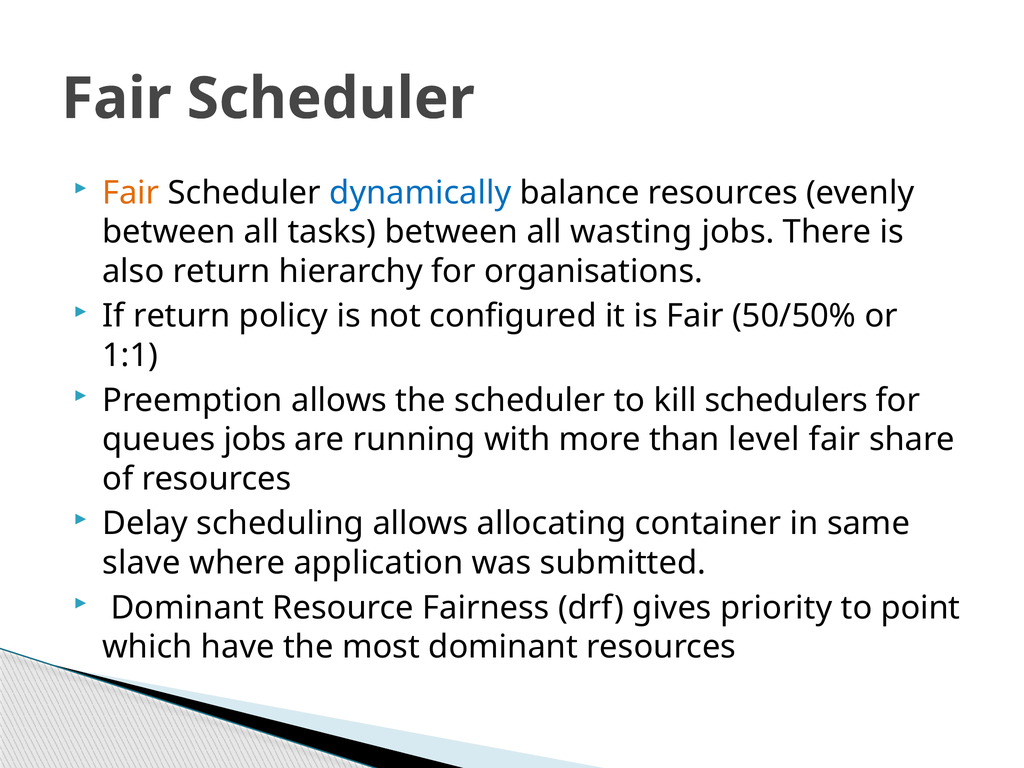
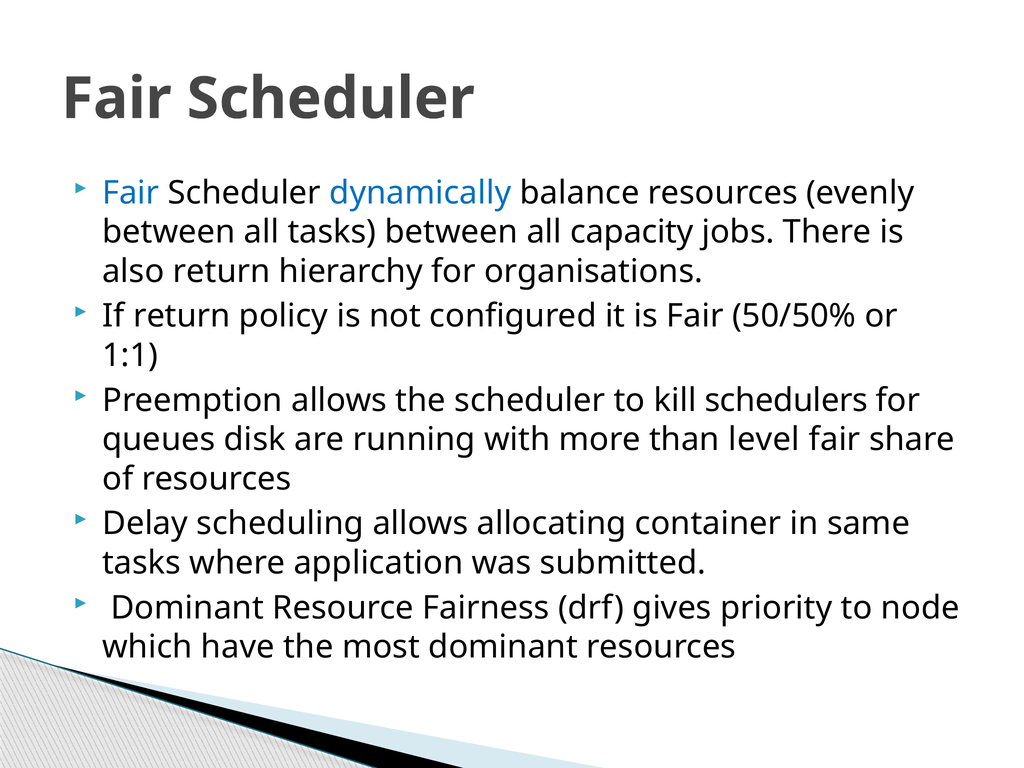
Fair colour: orange -> blue (131, 193)
wasting: wasting -> capacity (632, 232)
queues jobs: jobs -> disk (255, 440)
slave: slave -> tasks (142, 563)
point: point -> node (920, 608)
